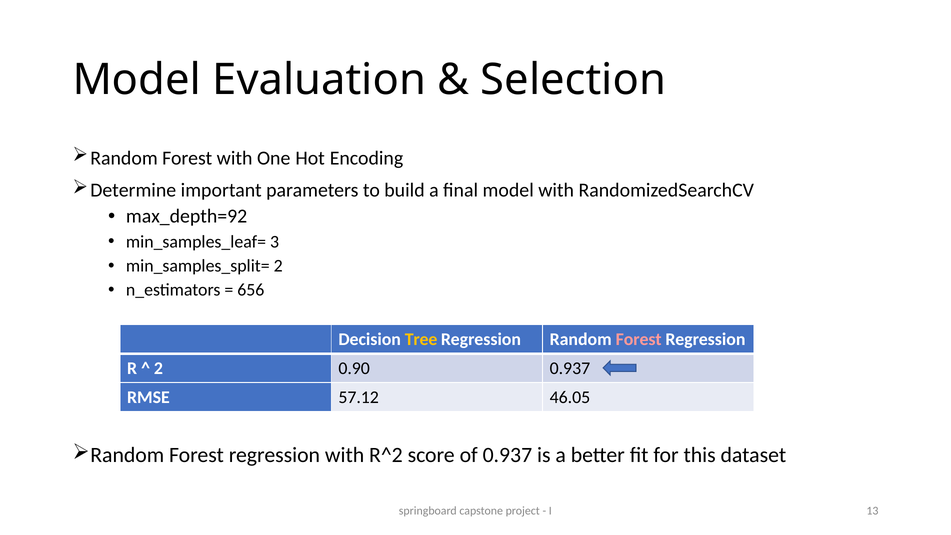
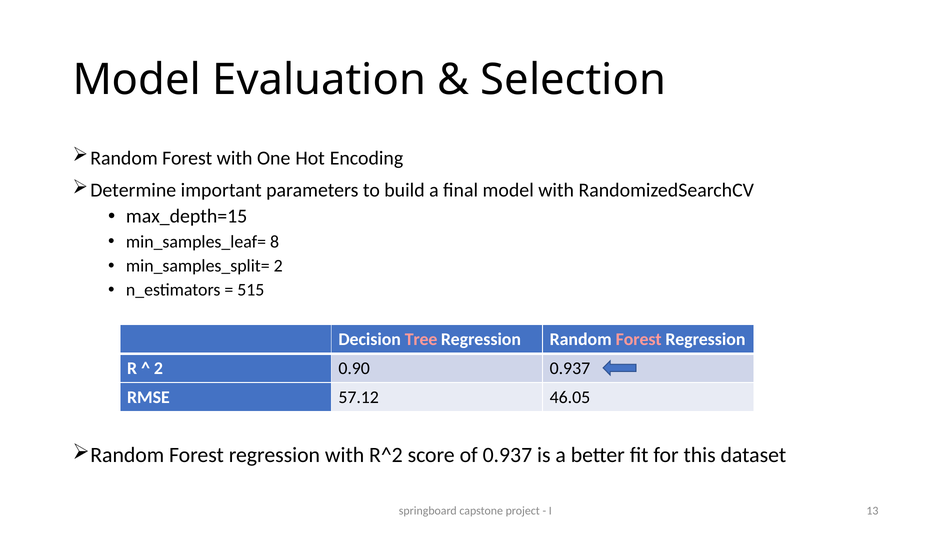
max_depth=92: max_depth=92 -> max_depth=15 (187, 216)
3: 3 -> 8 (275, 242)
656: 656 -> 515 (251, 290)
Tree colour: yellow -> pink (421, 339)
